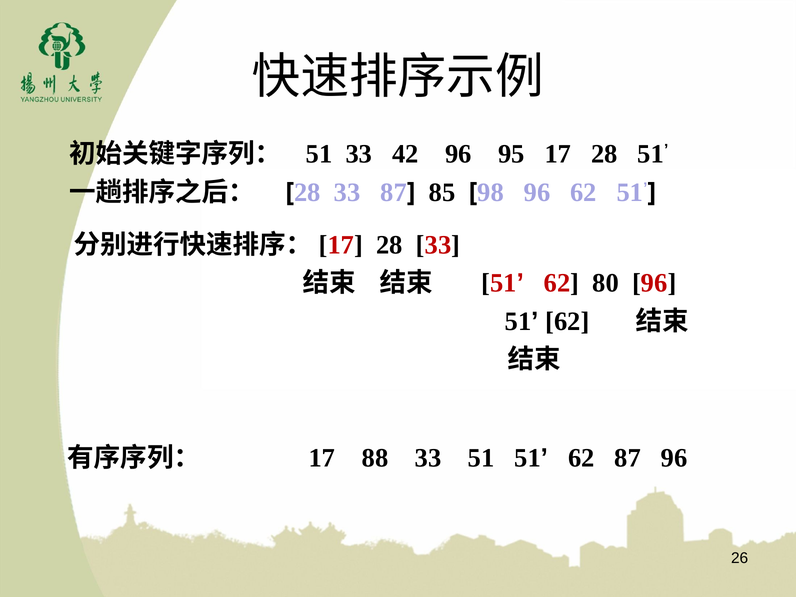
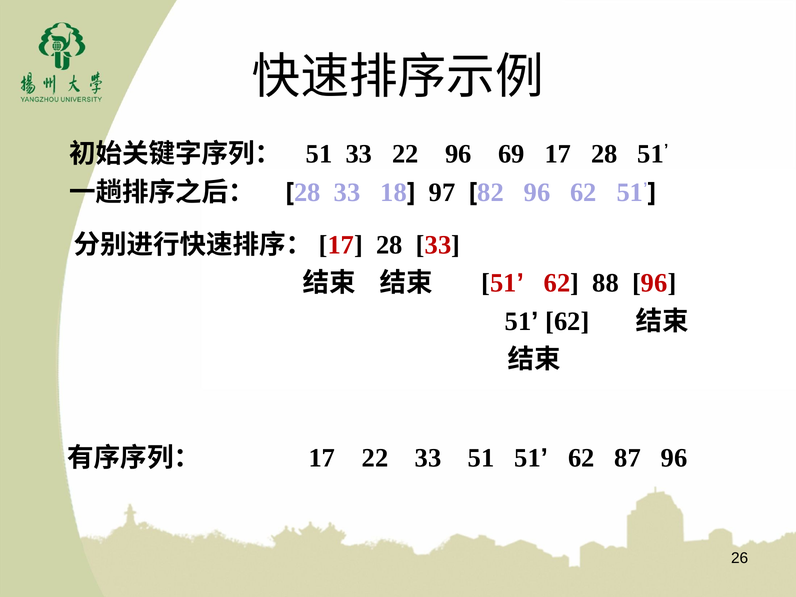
33 42: 42 -> 22 (405, 154)
95: 95 -> 69 (511, 154)
33 87: 87 -> 18 (394, 192)
85: 85 -> 97 (442, 192)
98: 98 -> 82 (491, 192)
80: 80 -> 88 (606, 283)
17 88: 88 -> 22 (375, 458)
